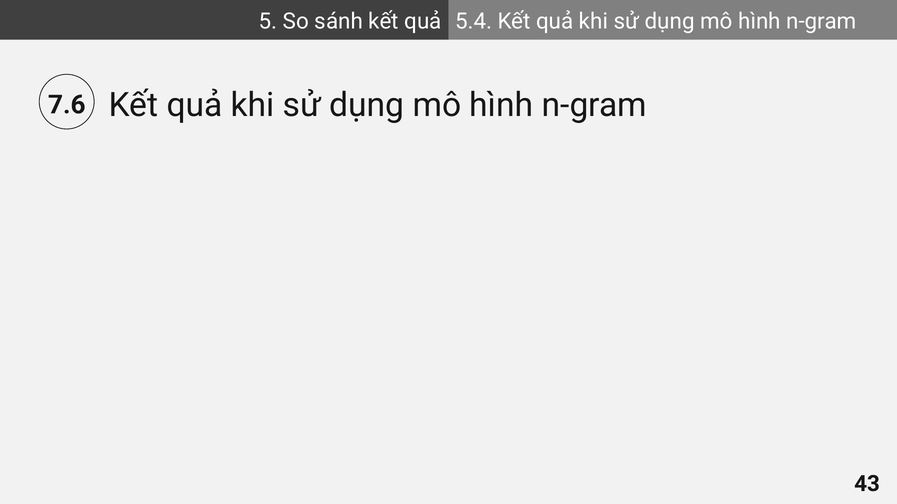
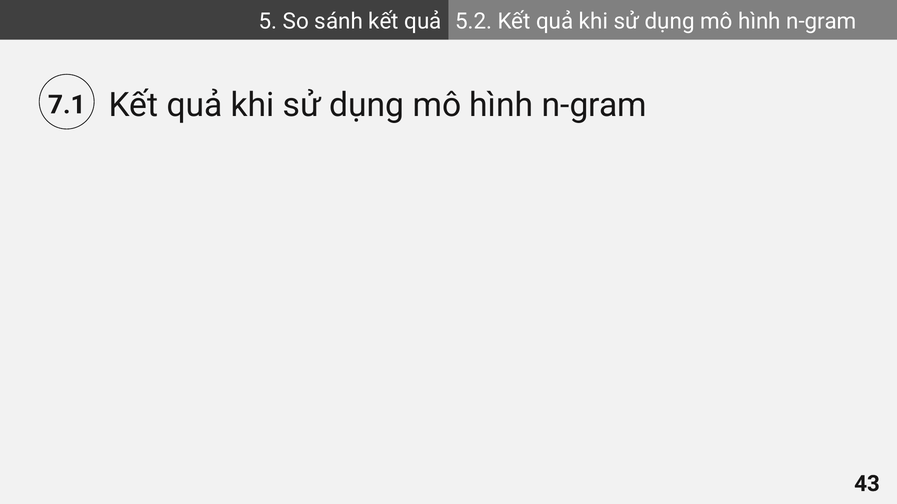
5.4: 5.4 -> 5.2 (474, 21)
7.6: 7.6 -> 7.1 (67, 105)
